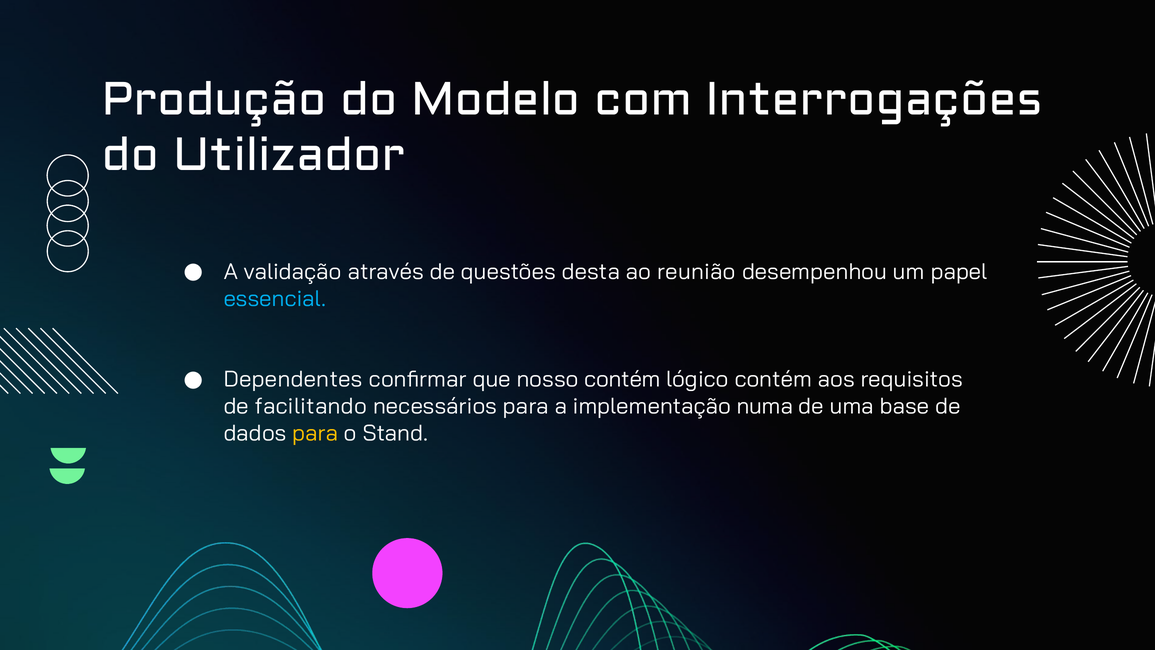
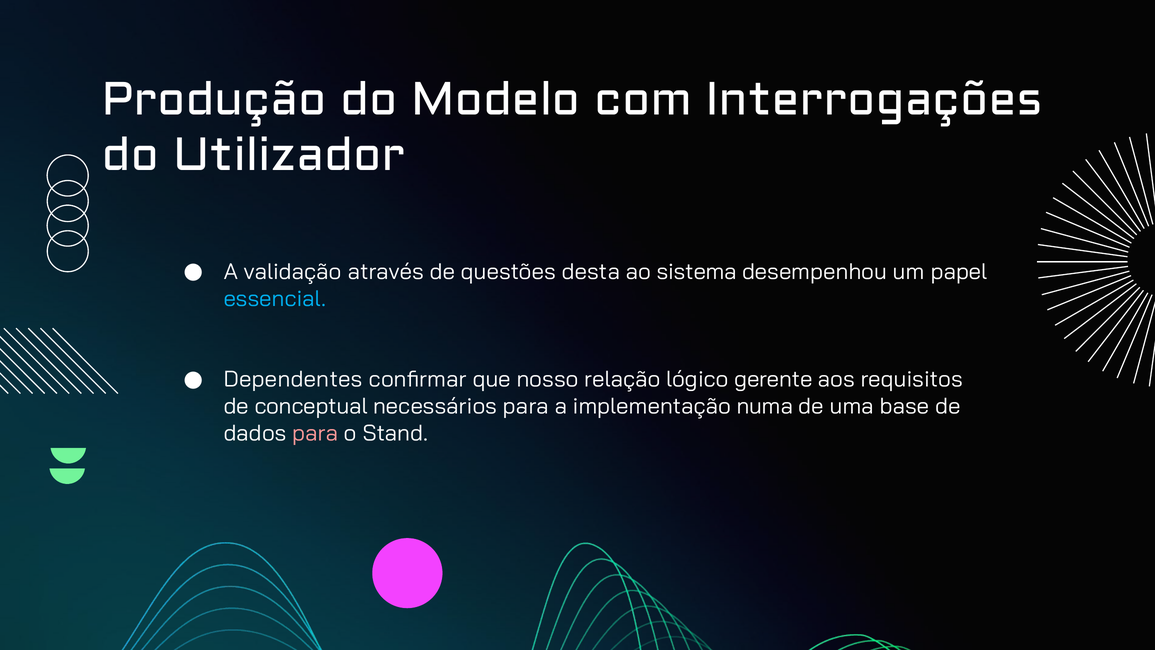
reunião: reunião -> sistema (697, 272)
nosso contém: contém -> relação (622, 379)
lógico contém: contém -> gerente (773, 379)
facilitando: facilitando -> conceptual (311, 406)
para colour: yellow -> pink (315, 433)
